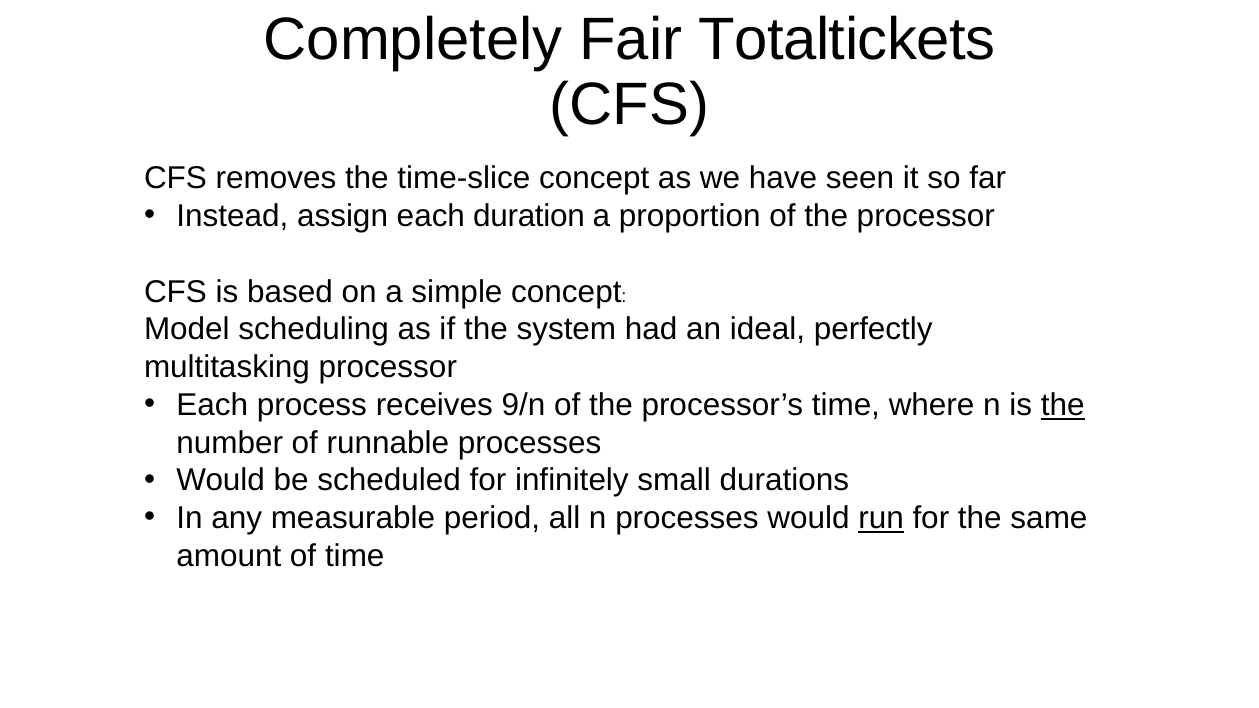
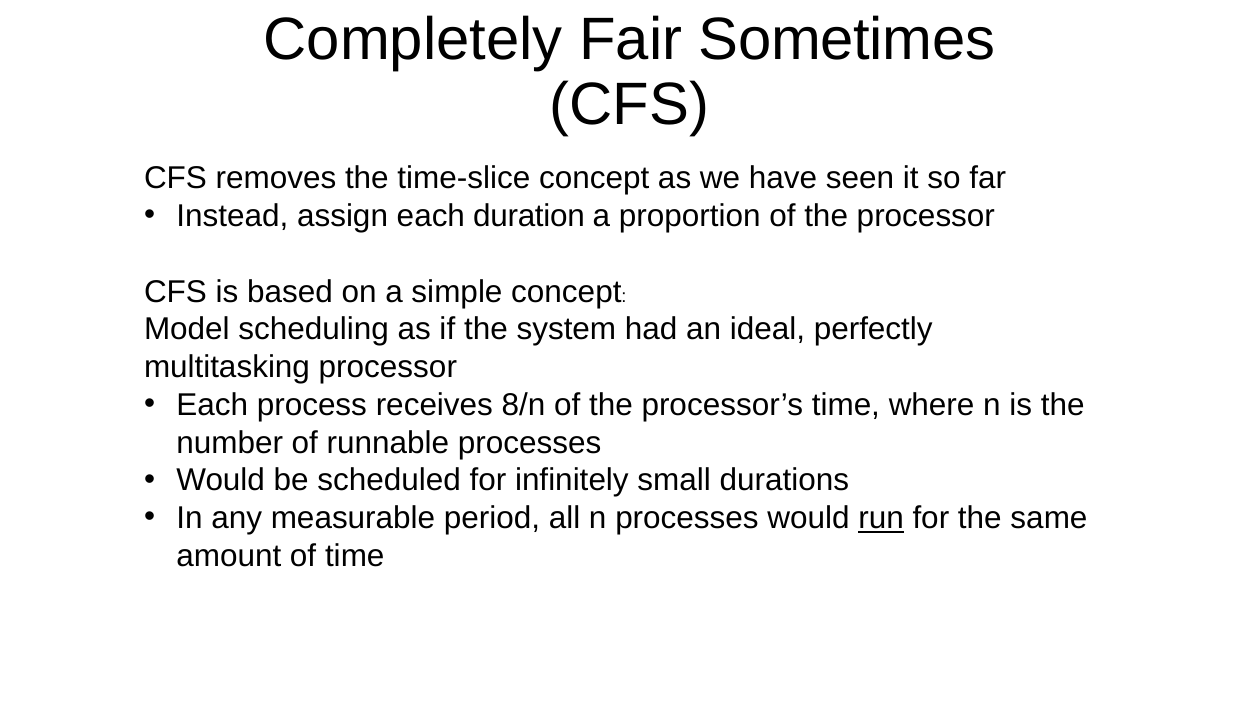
Totaltickets: Totaltickets -> Sometimes (847, 40)
9/n: 9/n -> 8/n (524, 405)
the underline: present -> none (1063, 405)
